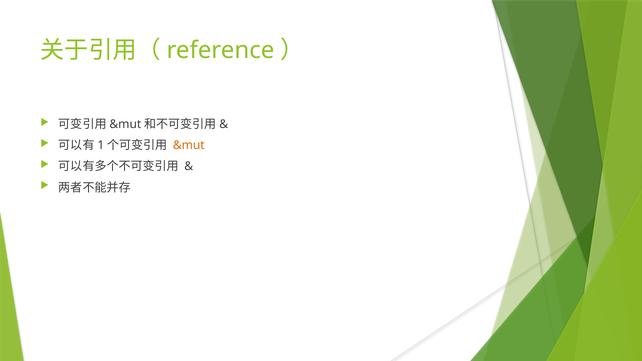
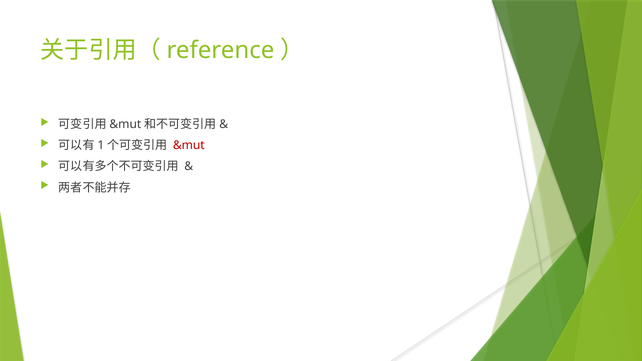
&mut colour: orange -> red (189, 145)
